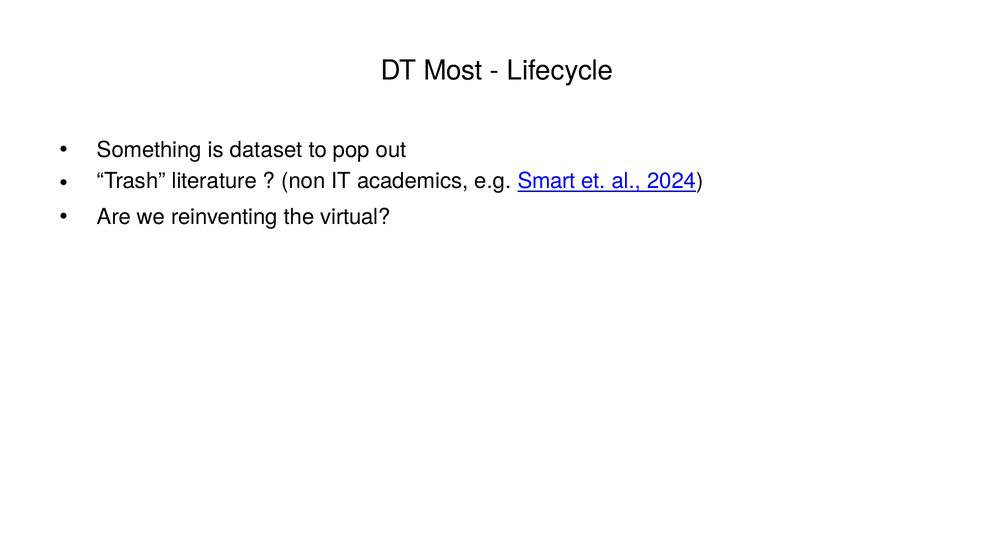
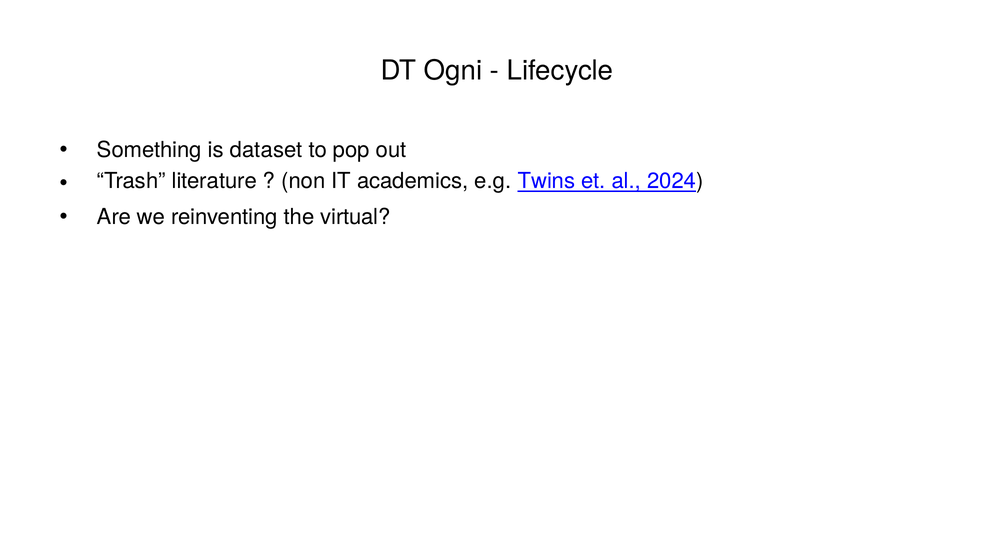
Most: Most -> Ogni (453, 71)
Smart: Smart -> Twins (546, 181)
